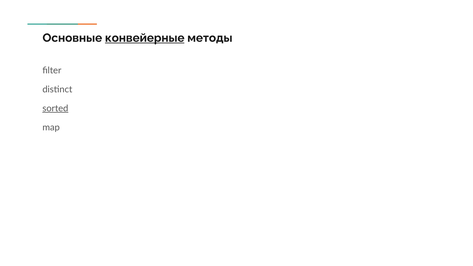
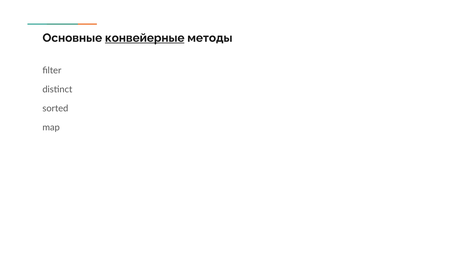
sorted underline: present -> none (55, 109)
